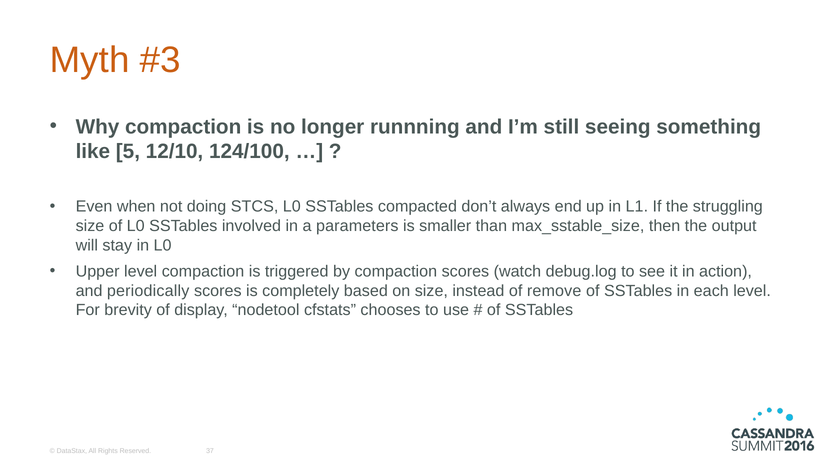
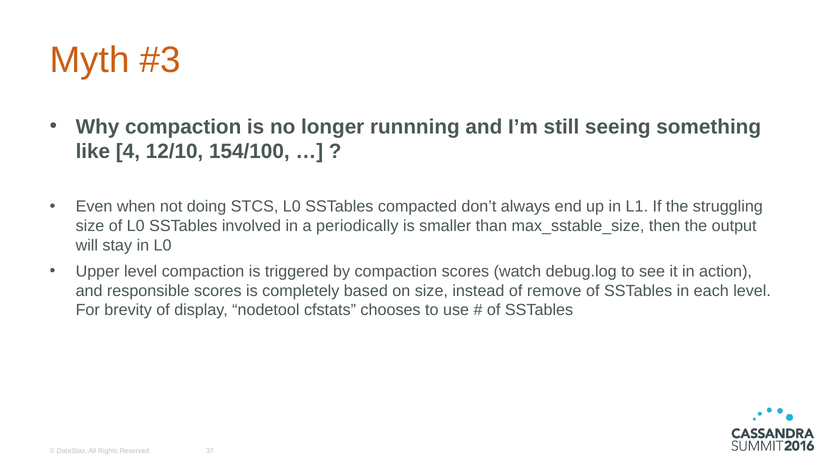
5: 5 -> 4 (128, 152)
124/100: 124/100 -> 154/100 (249, 152)
parameters: parameters -> periodically (357, 226)
periodically: periodically -> responsible (148, 291)
